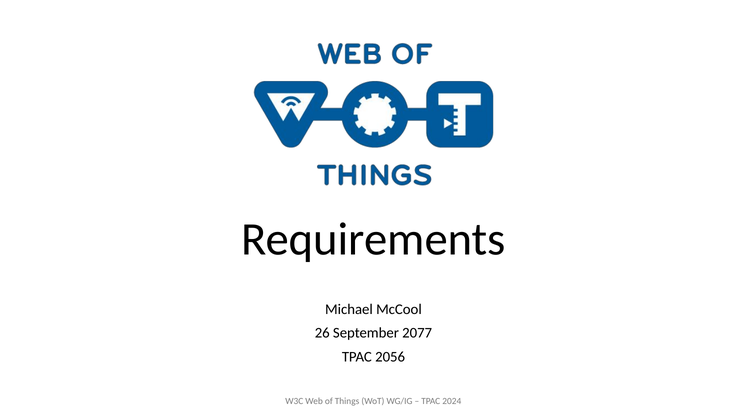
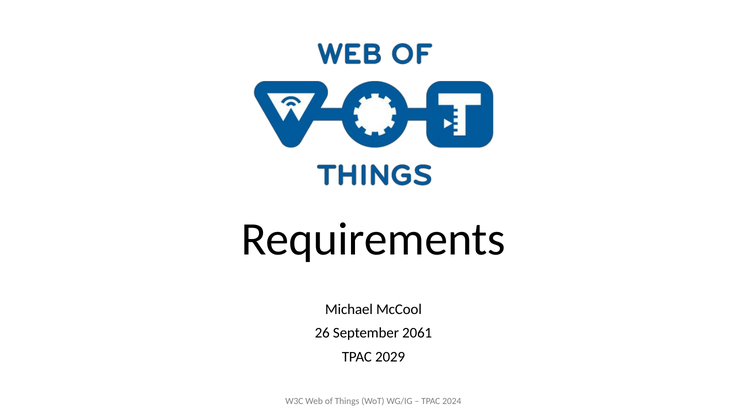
2077: 2077 -> 2061 (417, 333)
2056: 2056 -> 2029 (390, 357)
